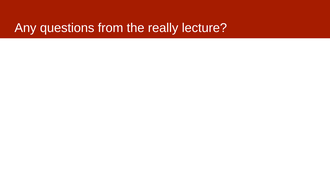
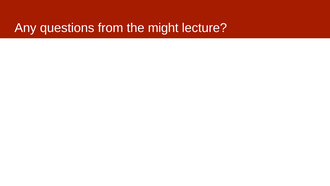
really: really -> might (163, 28)
